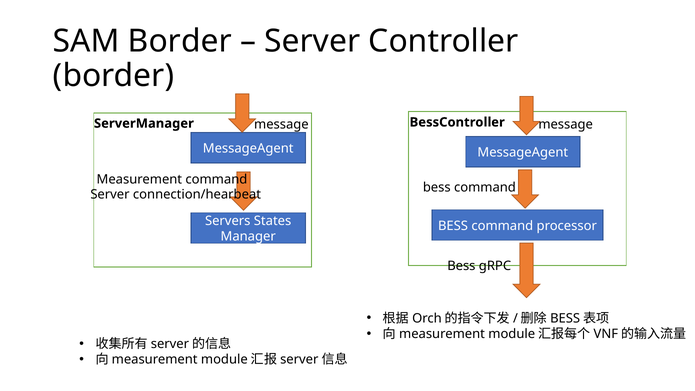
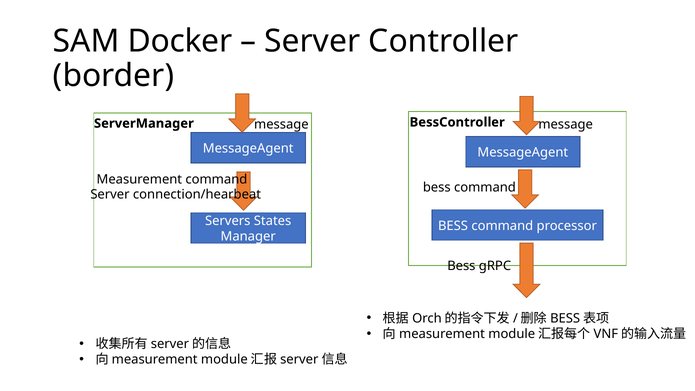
SAM Border: Border -> Docker (180, 41)
